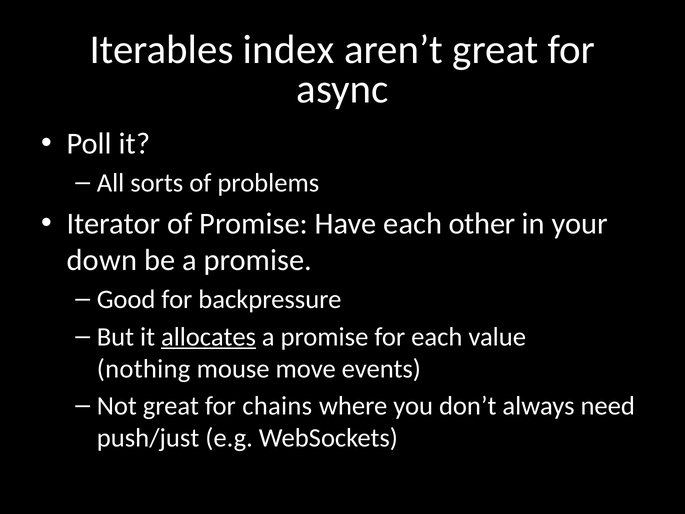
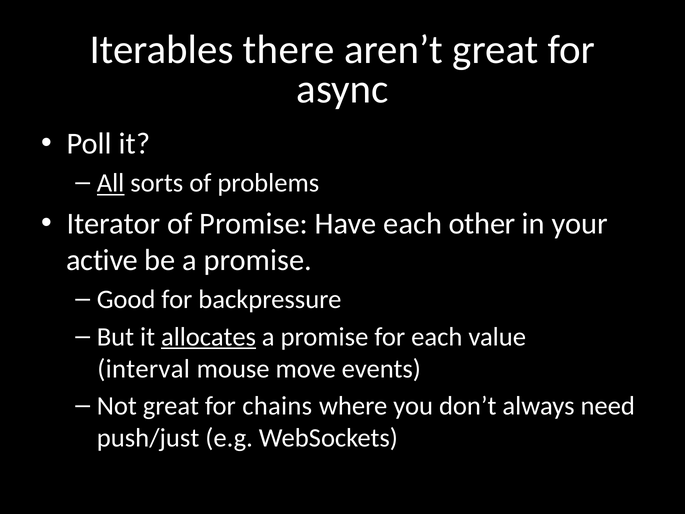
index: index -> there (289, 50)
All underline: none -> present (111, 183)
down: down -> active (102, 260)
nothing: nothing -> interval (144, 369)
